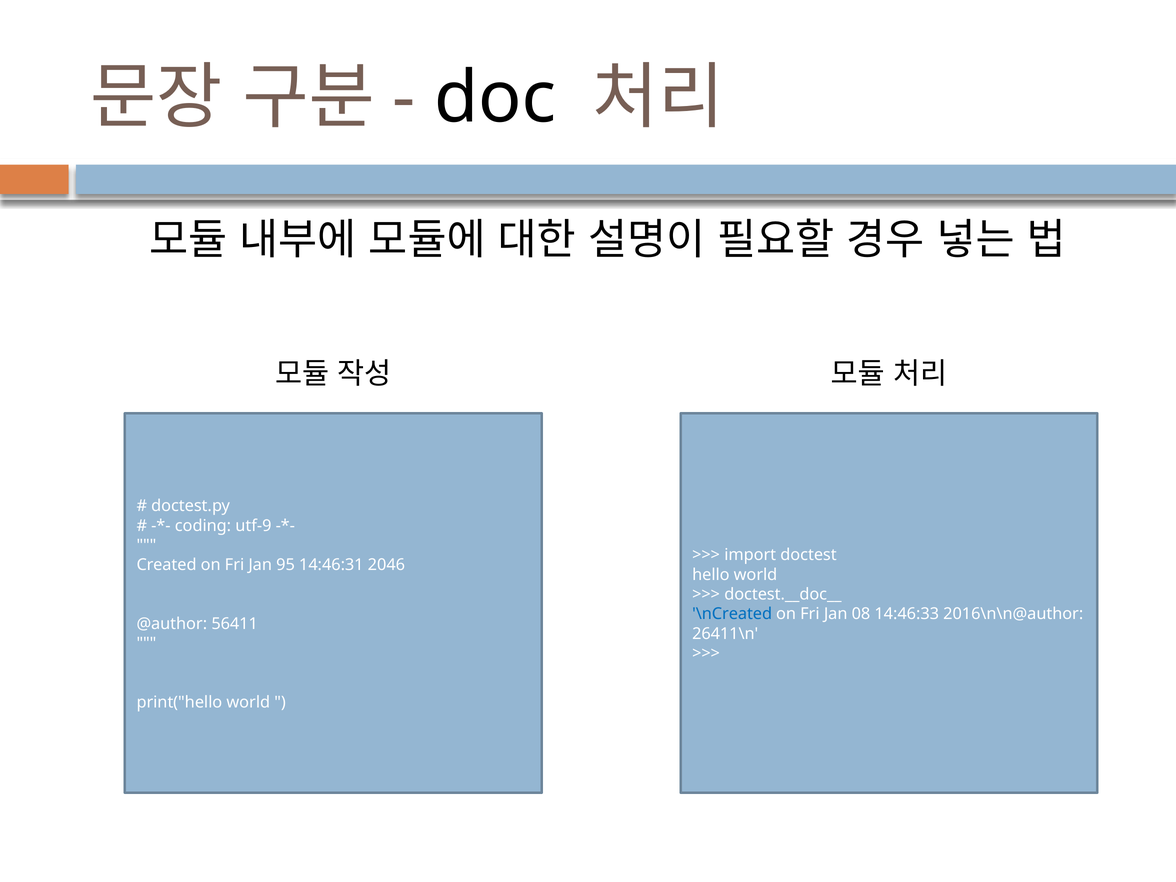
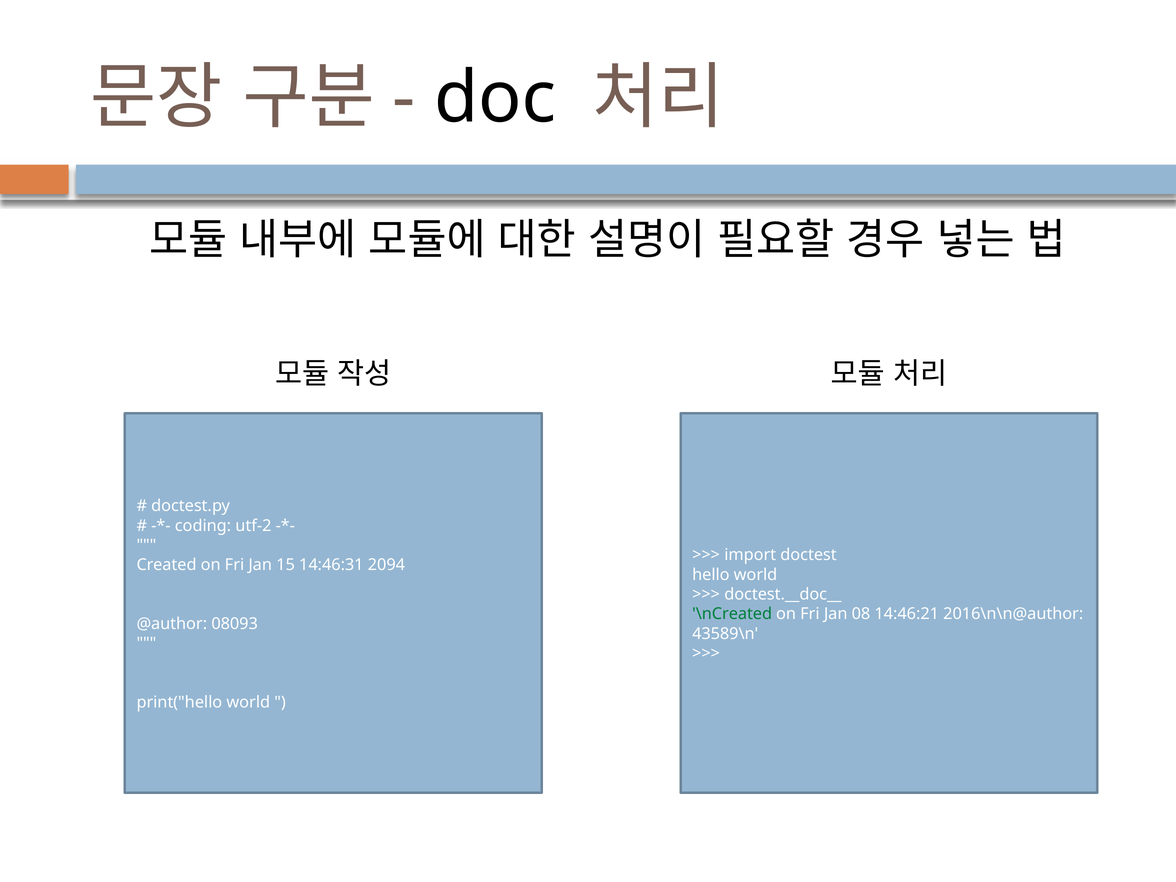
utf-9: utf-9 -> utf-2 (253, 526)
95: 95 -> 15 (286, 565)
2046: 2046 -> 2094 (386, 565)
\nCreated colour: blue -> green (732, 614)
14:46:33: 14:46:33 -> 14:46:21 (907, 614)
56411: 56411 -> 08093 (235, 624)
26411\n: 26411\n -> 43589\n (725, 634)
